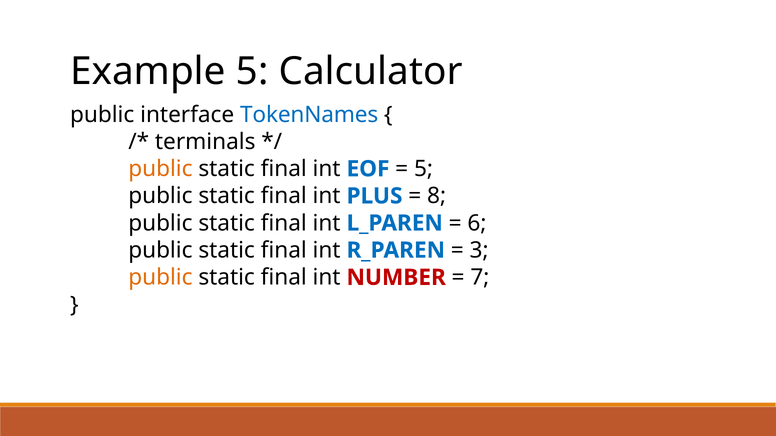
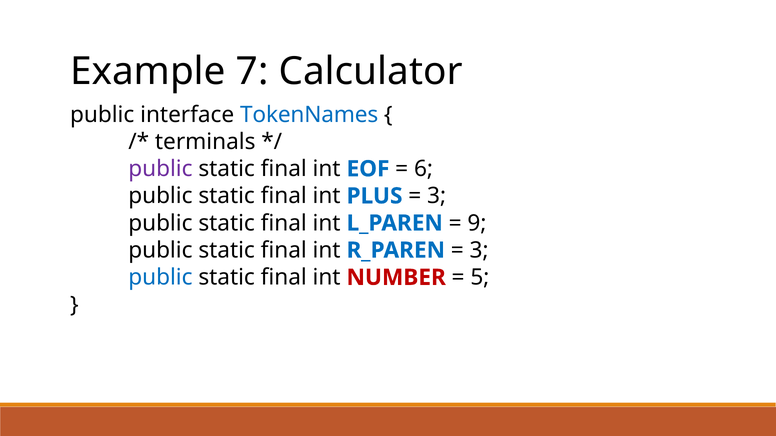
Example 5: 5 -> 7 (252, 71)
public colour: orange -> purple (160, 169)
5: 5 -> 6 (424, 169)
8: 8 -> 3 (437, 196)
6: 6 -> 9 (477, 223)
public colour: orange -> blue (160, 278)
7: 7 -> 5 (480, 278)
